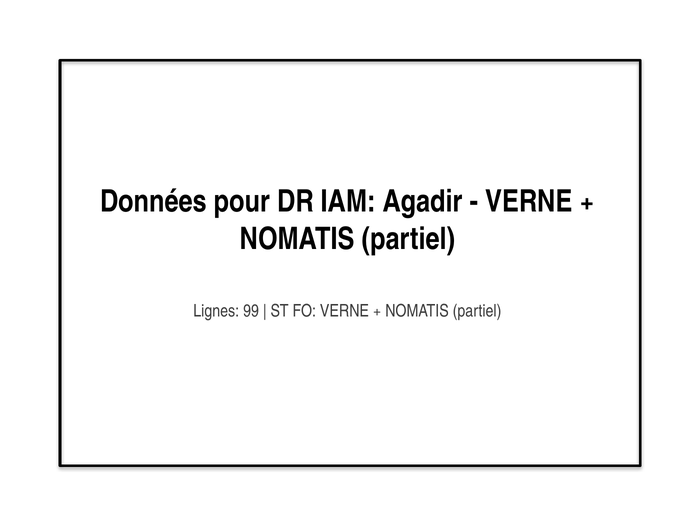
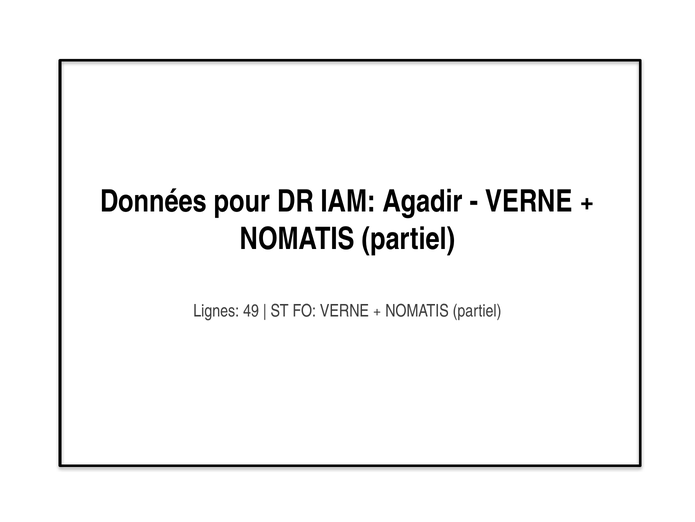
99: 99 -> 49 (251, 310)
